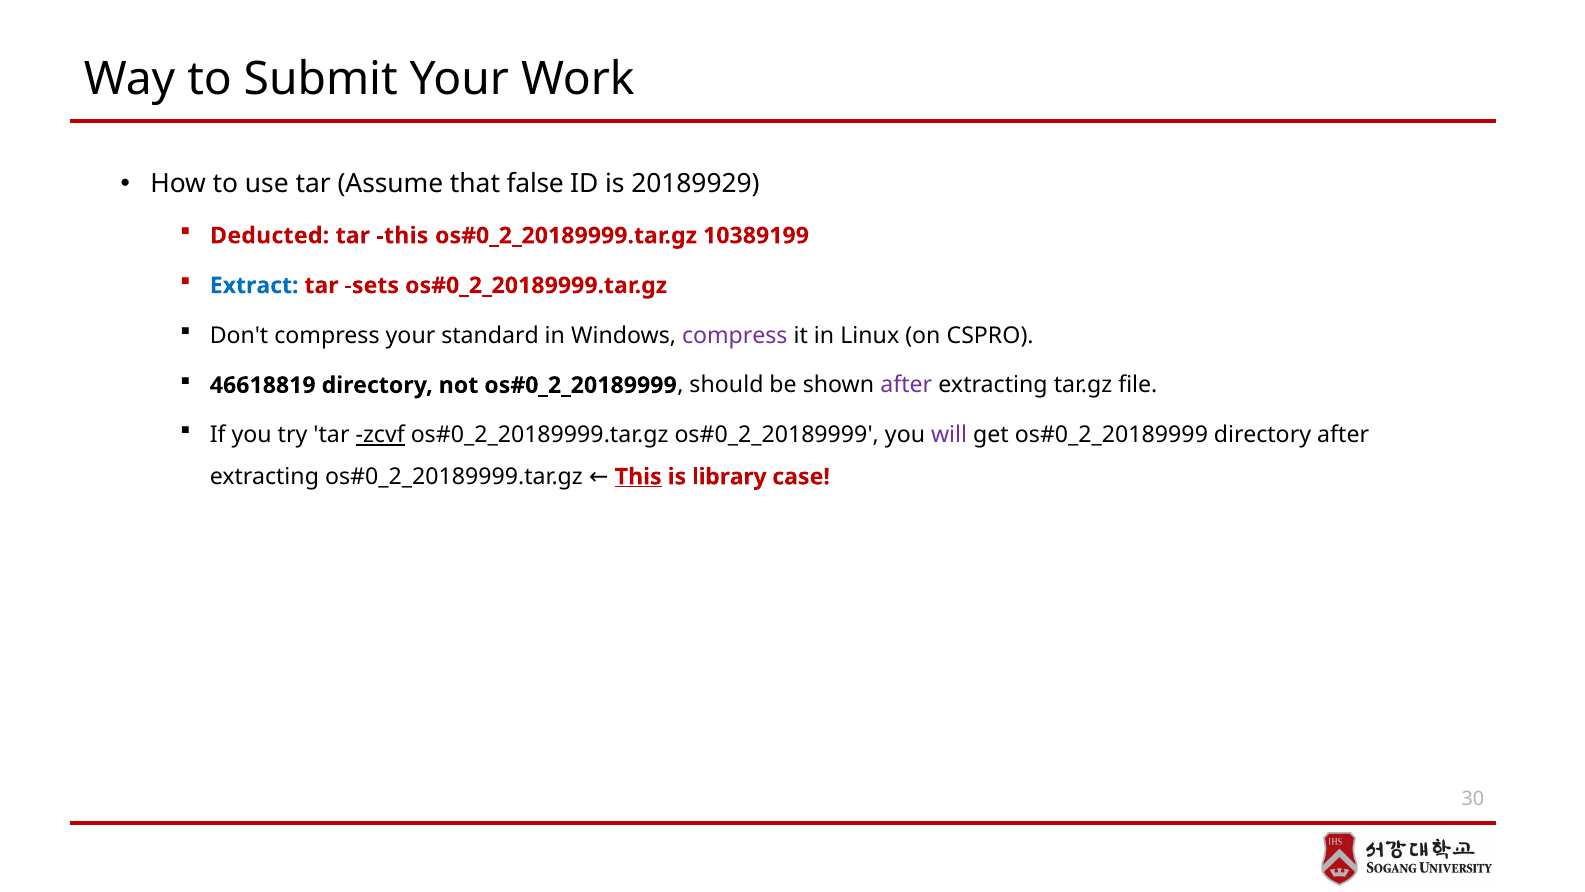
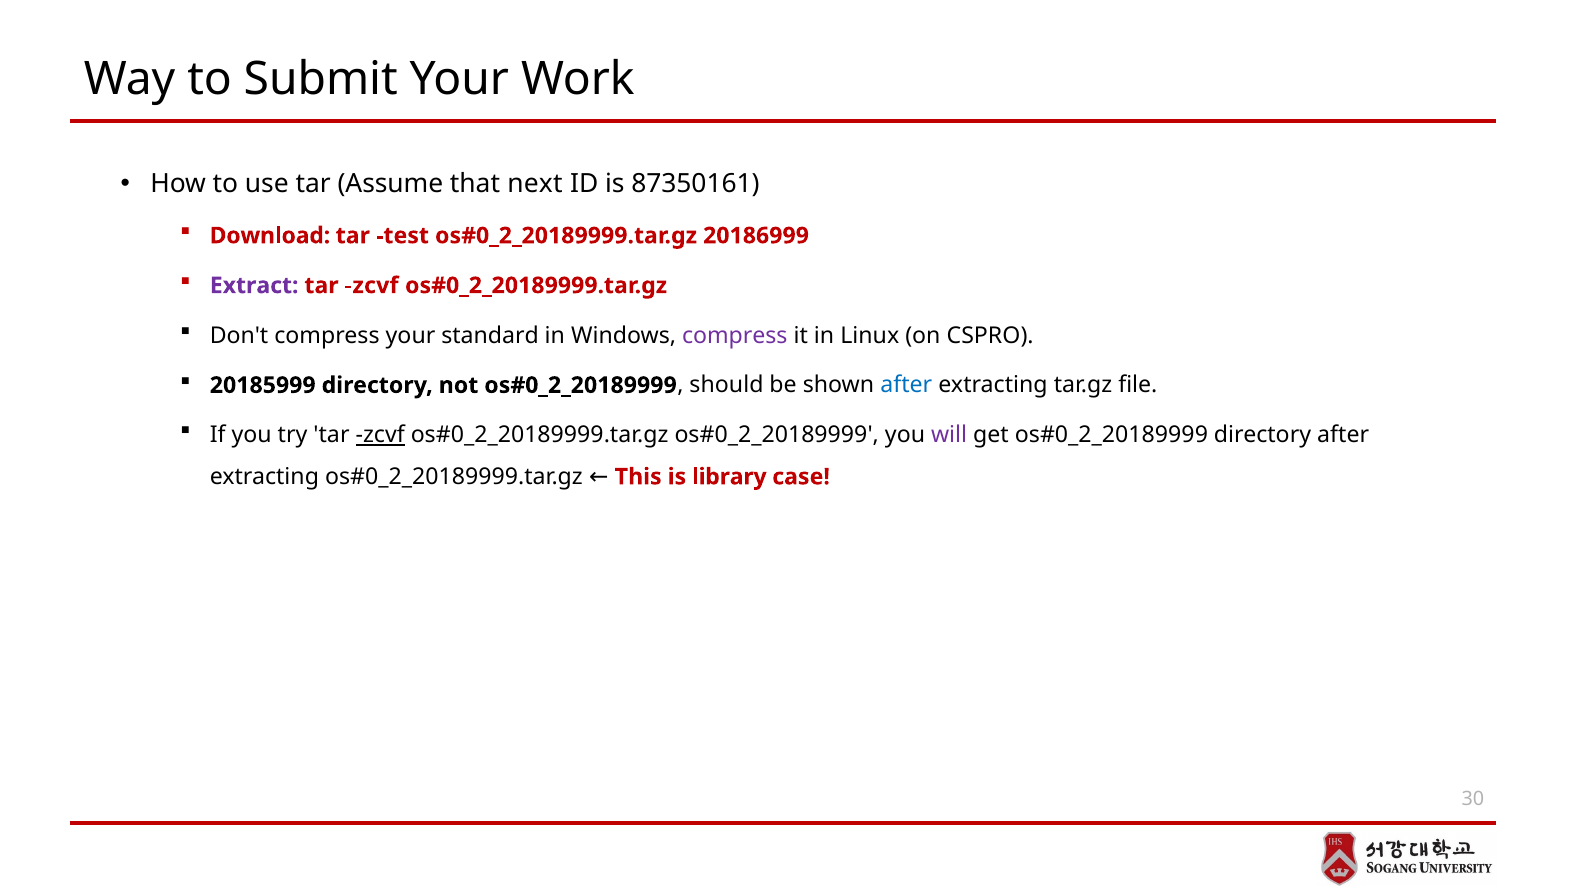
false: false -> next (535, 184)
20189929: 20189929 -> 87350161 (695, 184)
Deducted: Deducted -> Download (270, 236)
tar this: this -> test (402, 236)
10389199: 10389199 -> 20186999 (756, 236)
Extract colour: blue -> purple (254, 285)
sets: sets -> zcvf (372, 285)
46618819: 46618819 -> 20185999 (263, 385)
after colour: purple -> blue (906, 385)
This underline: present -> none (638, 477)
